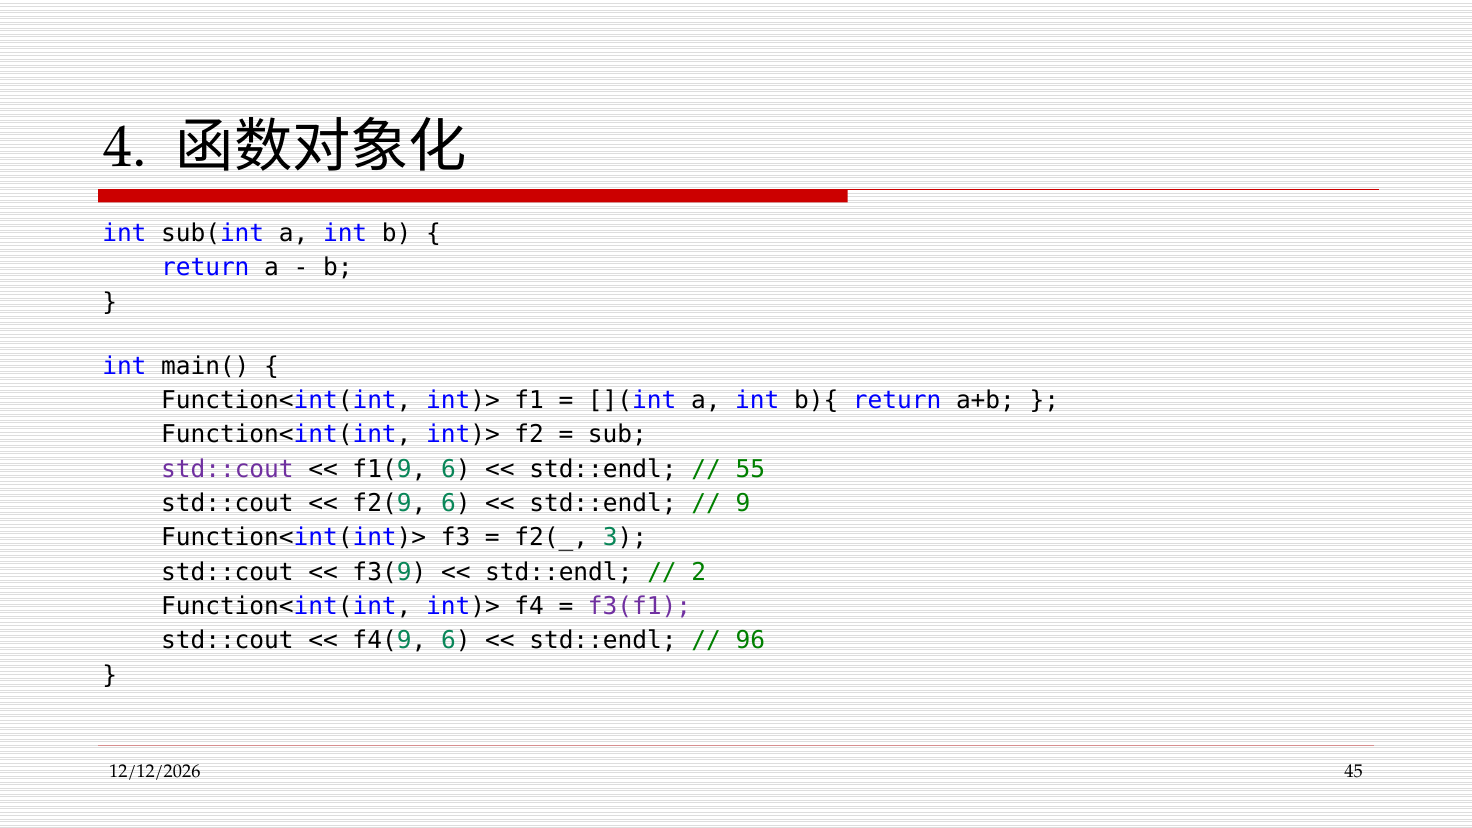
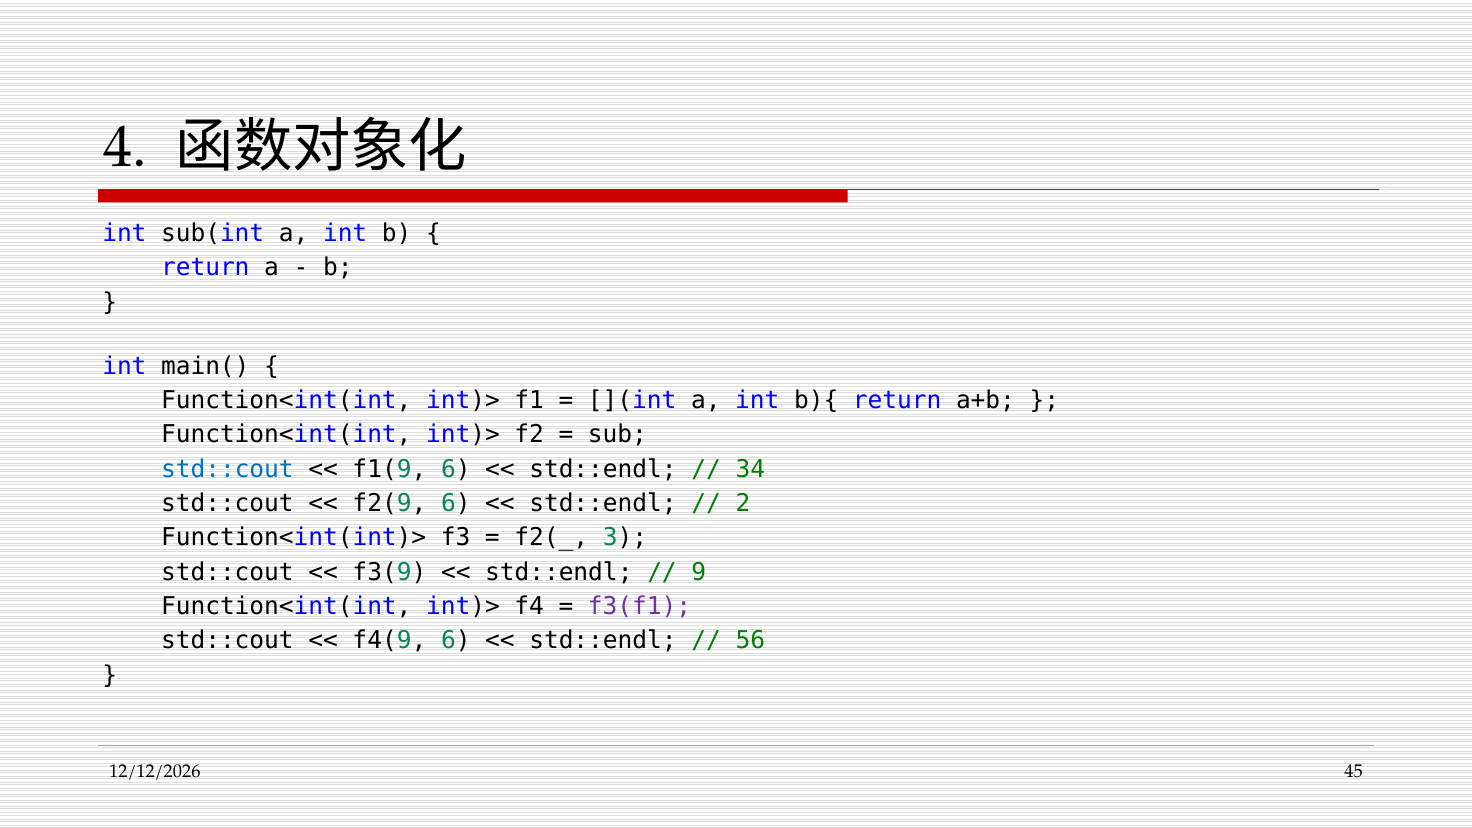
std::cout colour: purple -> blue (227, 469)
55: 55 -> 34 (750, 469)
9: 9 -> 2 (743, 503)
2: 2 -> 9 (699, 572)
96: 96 -> 56 (750, 641)
